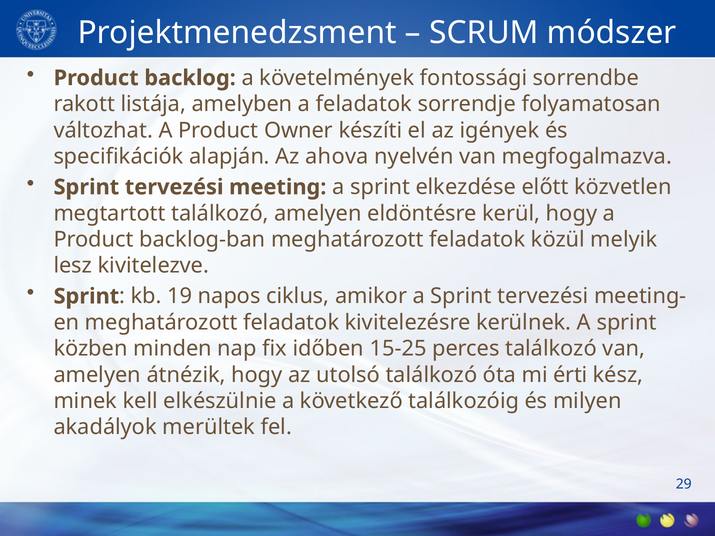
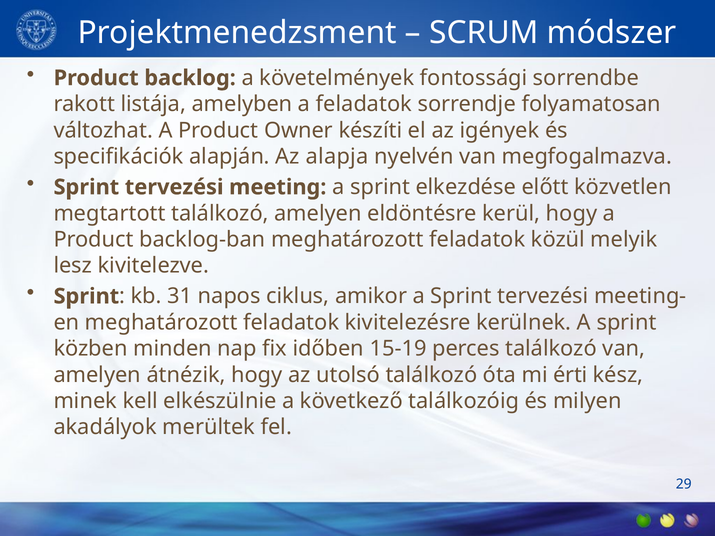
ahova: ahova -> alapja (337, 157)
19: 19 -> 31 (180, 296)
15-25: 15-25 -> 15-19 (398, 349)
